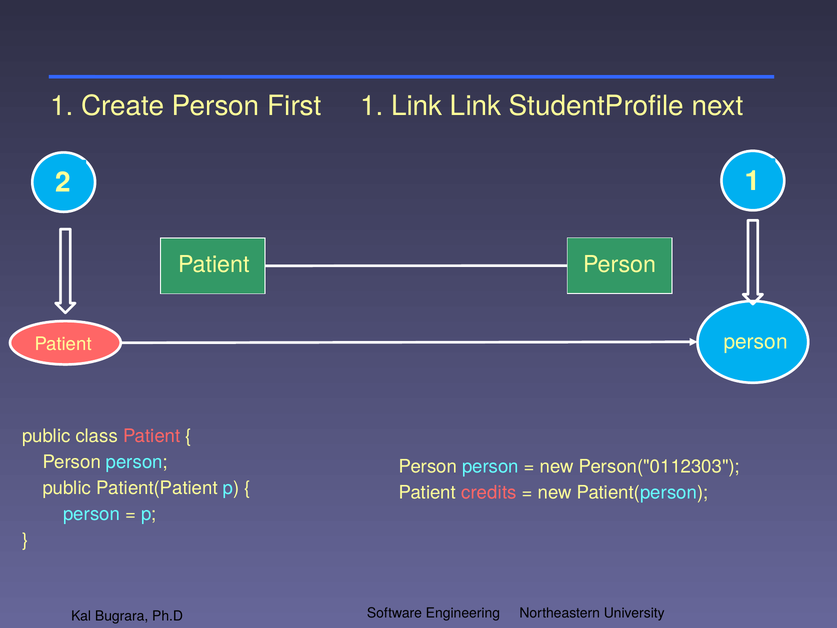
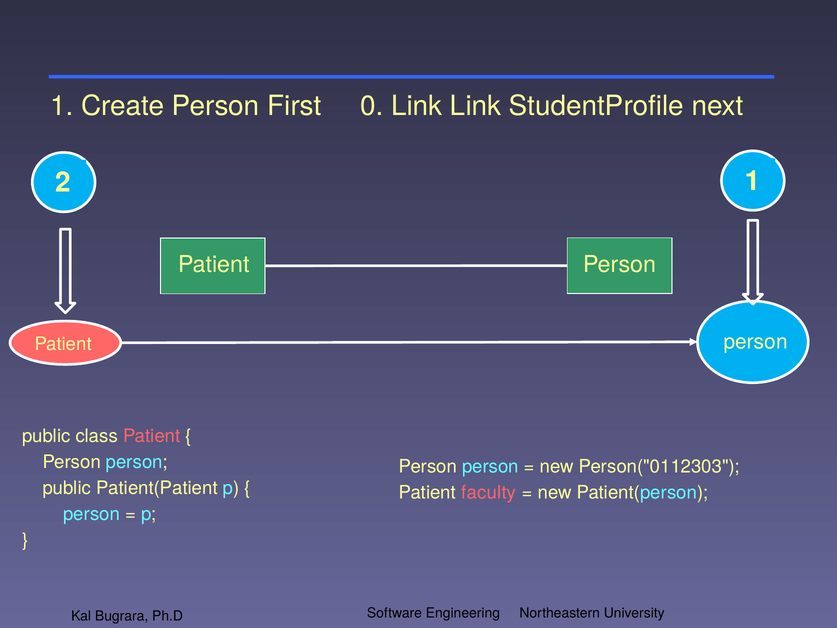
First 1: 1 -> 0 (372, 106)
credits: credits -> faculty (489, 493)
